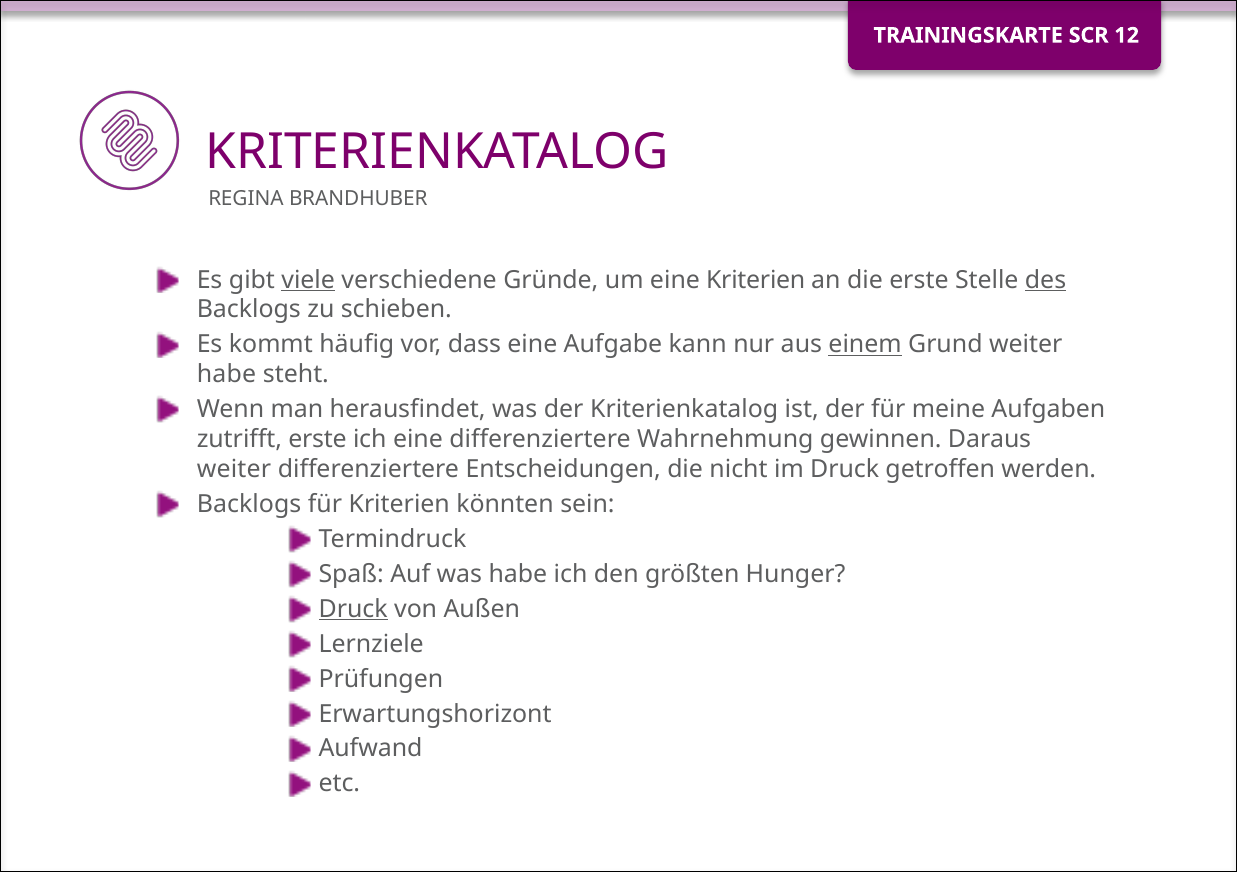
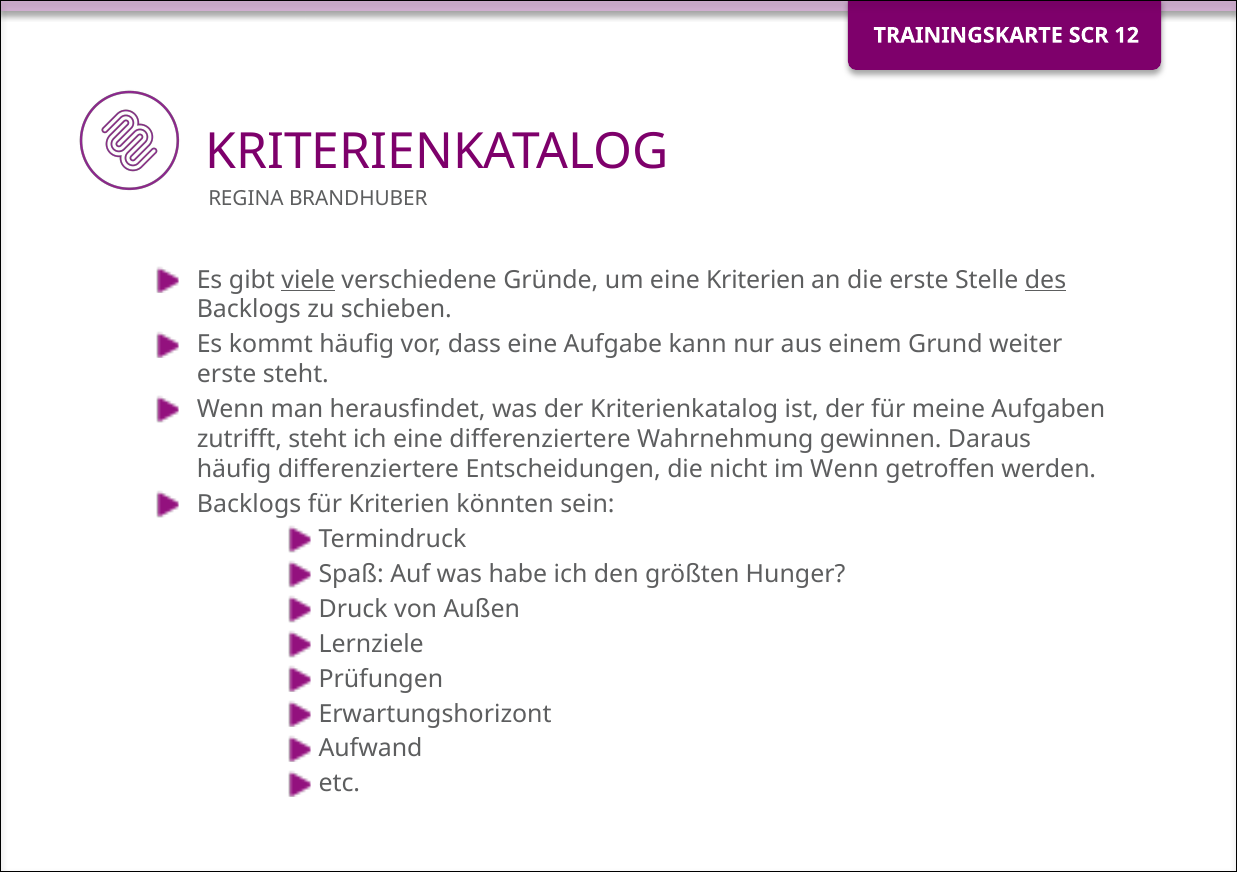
einem underline: present -> none (865, 345)
habe: habe -> erste (227, 375)
zutrifft erste: erste -> steht (318, 439)
weiter: weiter -> häufig (234, 469)
im Druck: Druck -> Wenn (845, 469)
Druck underline: present -> none (353, 609)
